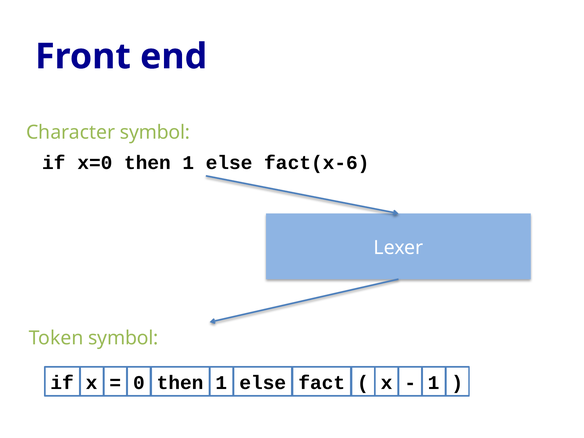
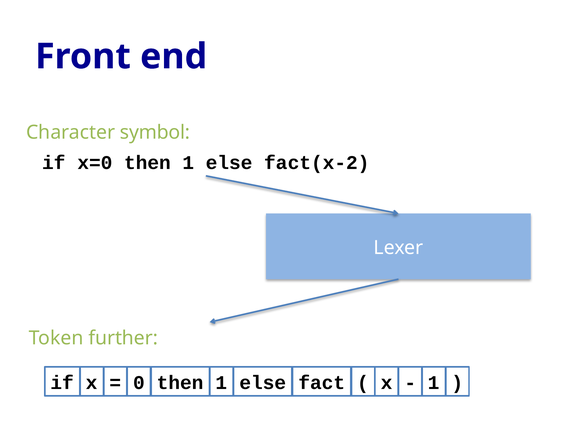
fact(x-6: fact(x-6 -> fact(x-2 (317, 163)
Token symbol: symbol -> further (123, 338)
